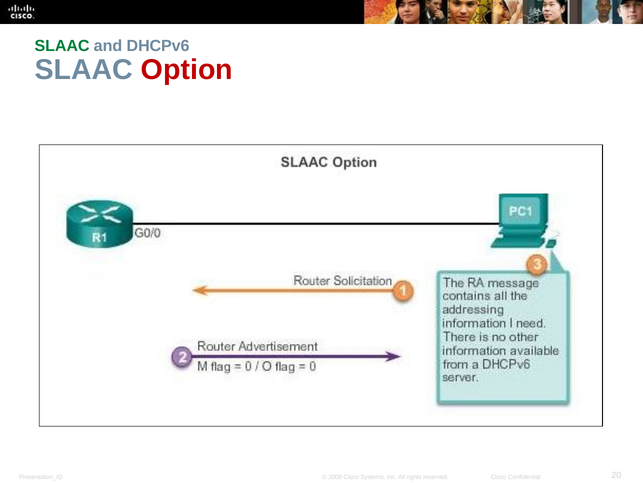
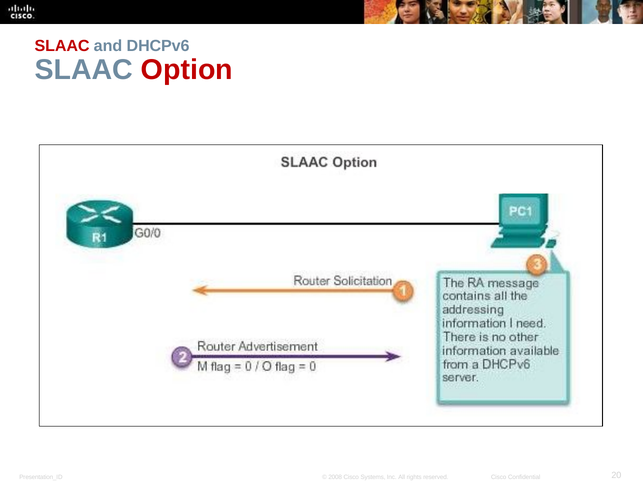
SLAAC colour: green -> red (62, 46)
